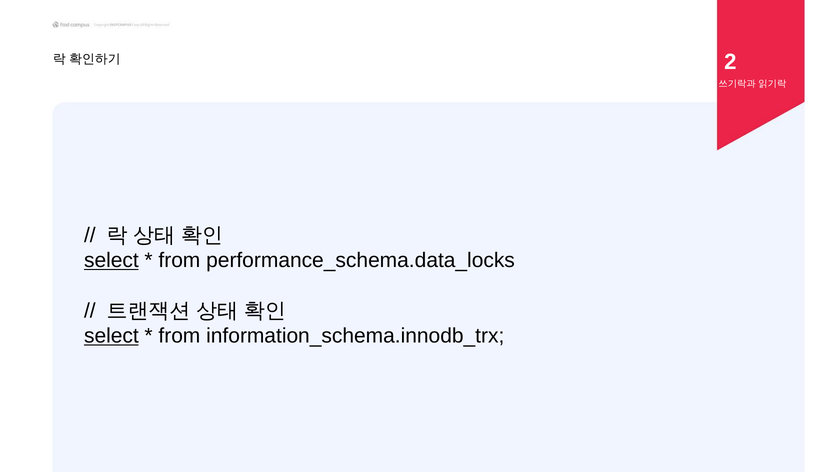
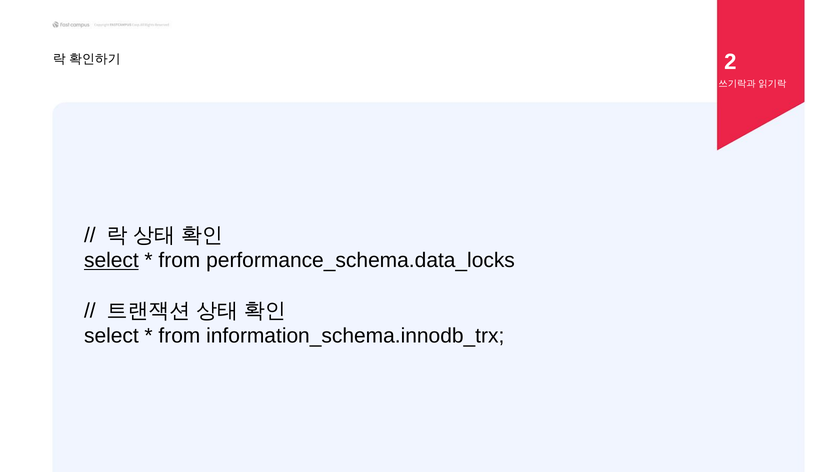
select underline: present -> none (111, 336)
